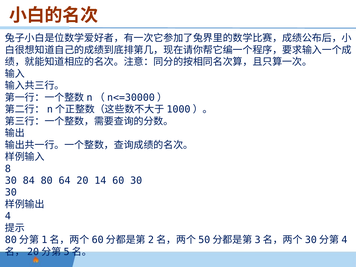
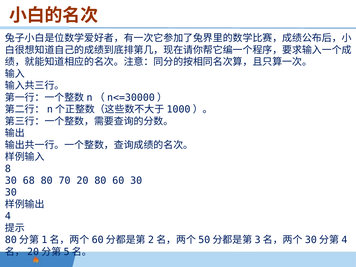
84: 84 -> 68 (29, 181)
64: 64 -> 70 (65, 181)
20 14: 14 -> 80 (100, 181)
